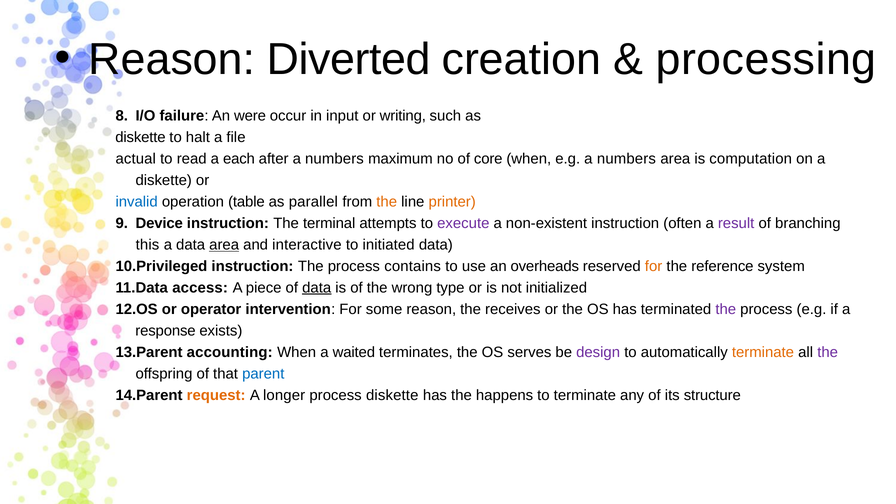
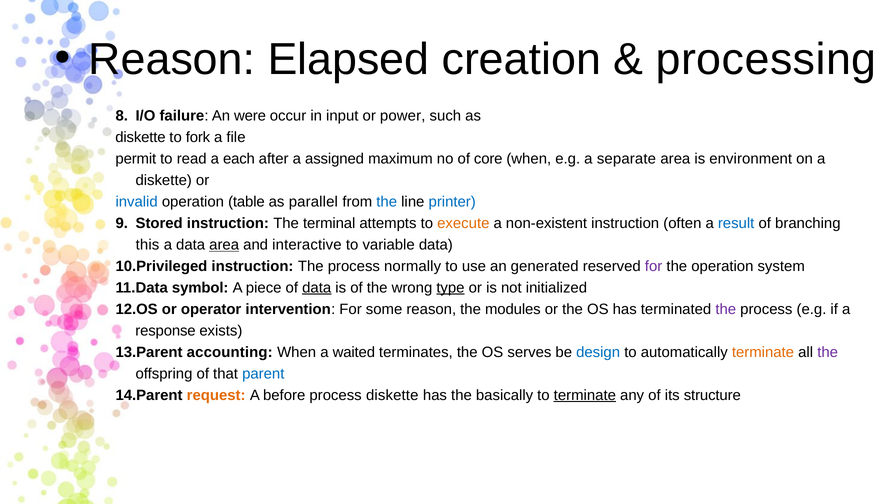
Diverted: Diverted -> Elapsed (348, 59)
writing: writing -> power (403, 116)
halt: halt -> fork (198, 137)
actual: actual -> permit (136, 159)
after a numbers: numbers -> assigned (335, 159)
e.g a numbers: numbers -> separate (626, 159)
computation: computation -> environment (751, 159)
the colour: orange -> blue (387, 202)
printer colour: orange -> blue (452, 202)
Device: Device -> Stored (159, 223)
execute colour: purple -> orange (463, 223)
result colour: purple -> blue (736, 223)
initiated: initiated -> variable (389, 245)
contains: contains -> normally (413, 266)
overheads: overheads -> generated (545, 266)
for colour: orange -> purple (654, 266)
the reference: reference -> operation (722, 266)
access: access -> symbol (200, 288)
type underline: none -> present (450, 288)
receives: receives -> modules (513, 309)
design colour: purple -> blue (598, 352)
longer: longer -> before (284, 395)
happens: happens -> basically (505, 395)
terminate underline: none -> present (585, 395)
